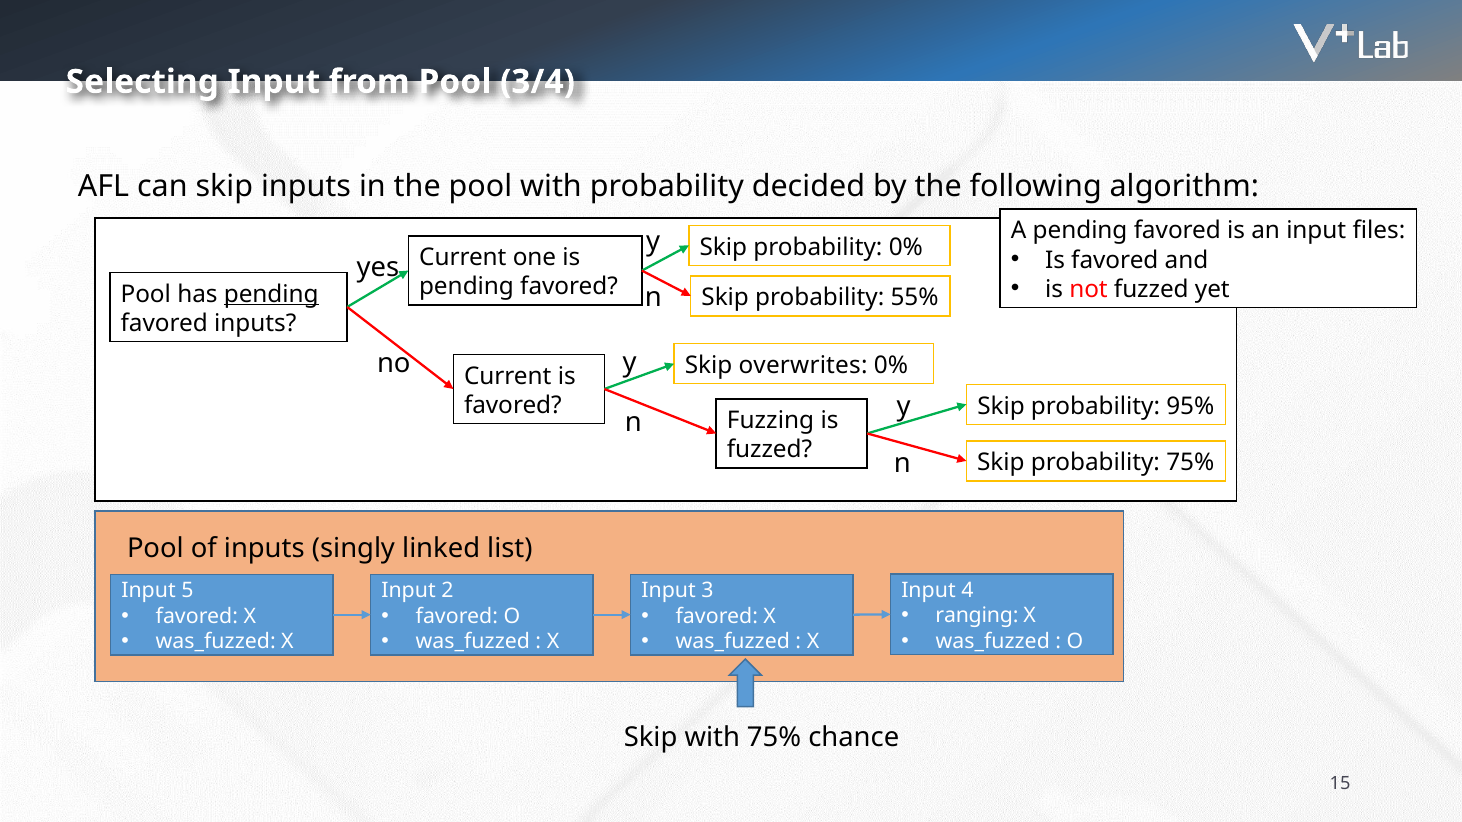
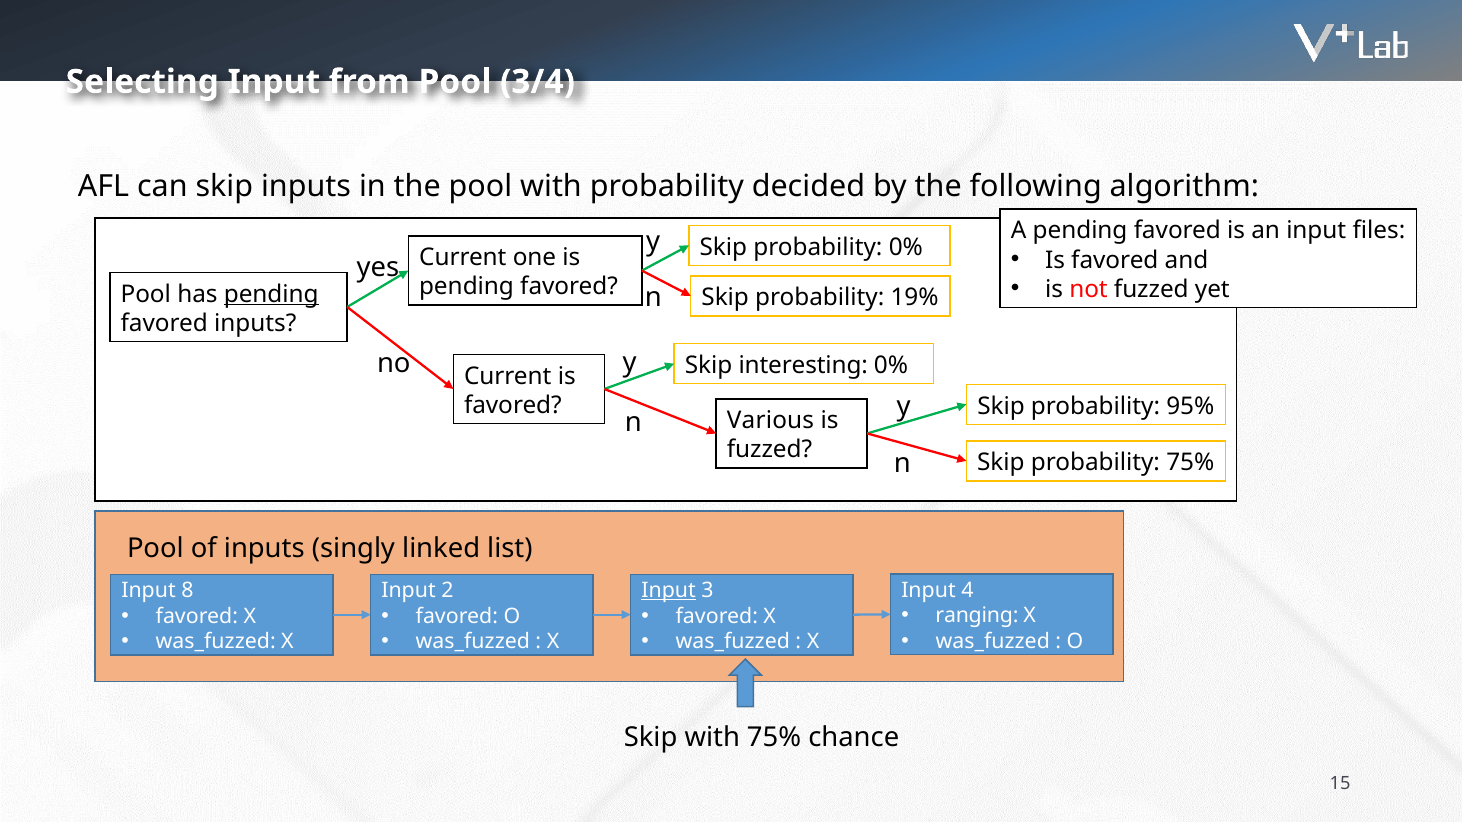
55%: 55% -> 19% (915, 298)
overwrites: overwrites -> interesting (803, 366)
Fuzzing: Fuzzing -> Various (770, 421)
5: 5 -> 8 (187, 591)
Input underline: none -> present (669, 591)
